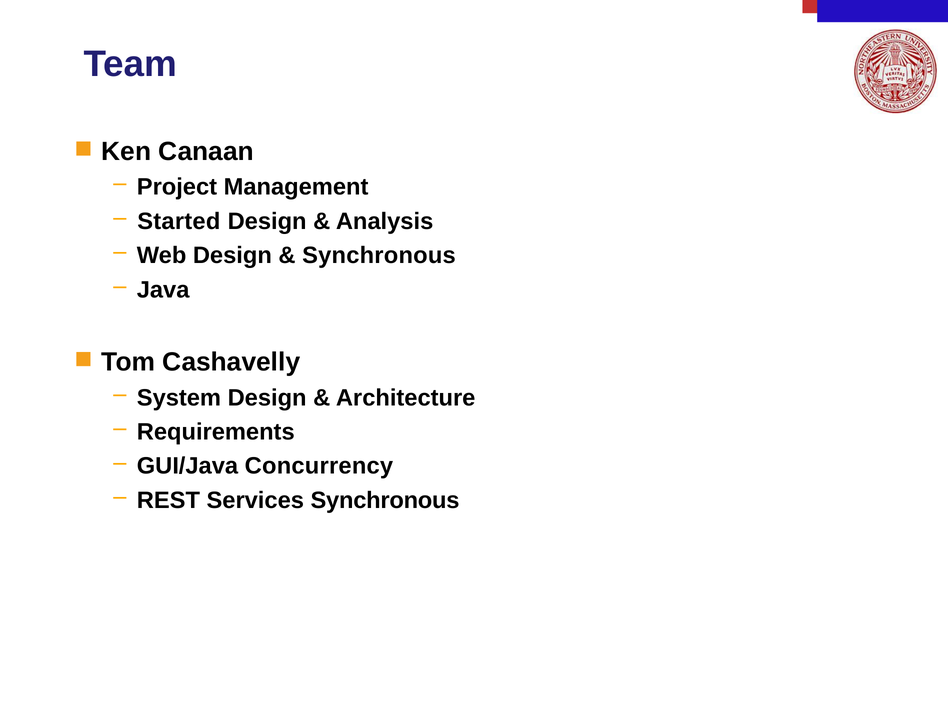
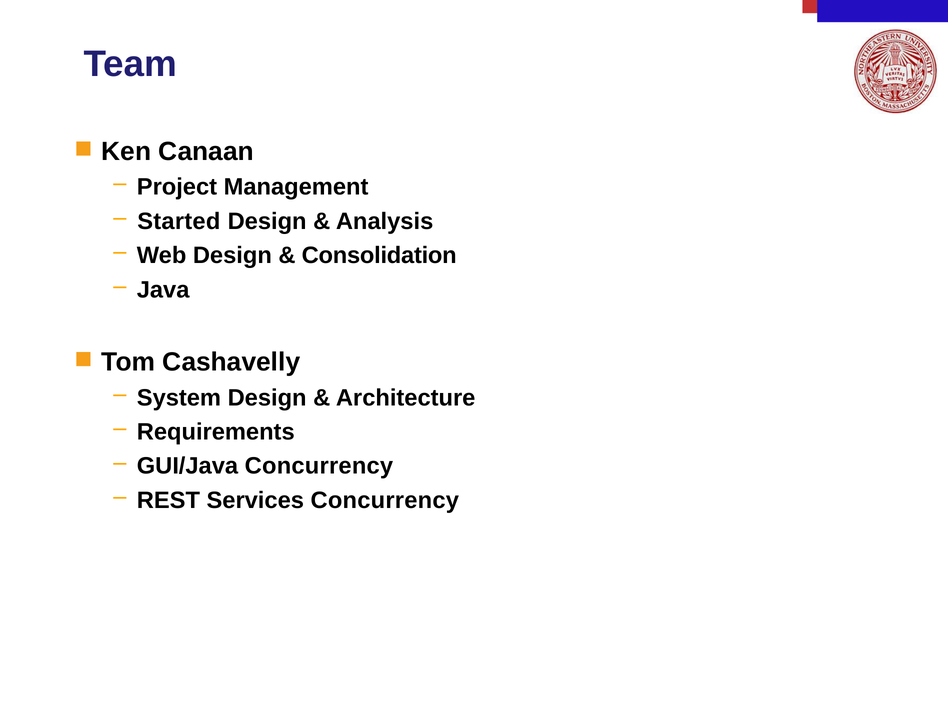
Synchronous: Synchronous -> Consolidation (379, 255)
Services Synchronous: Synchronous -> Concurrency (385, 500)
